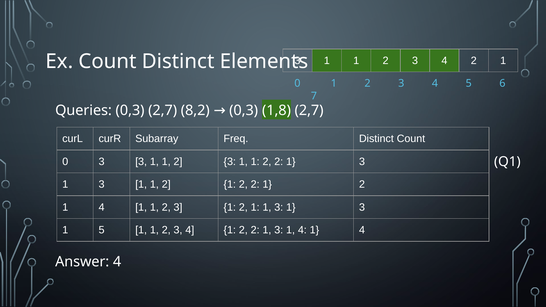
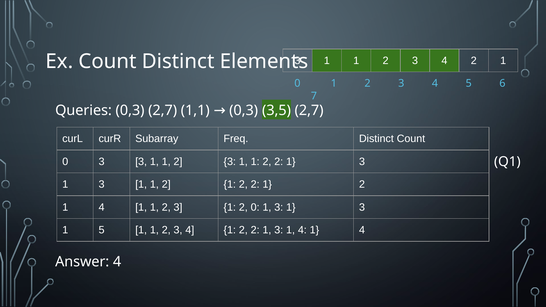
1,8: 1,8 -> 3,5 (276, 110)
8,2: 8,2 -> 1,1 (195, 110)
3 1 2 1: 1 -> 0 (255, 207)
